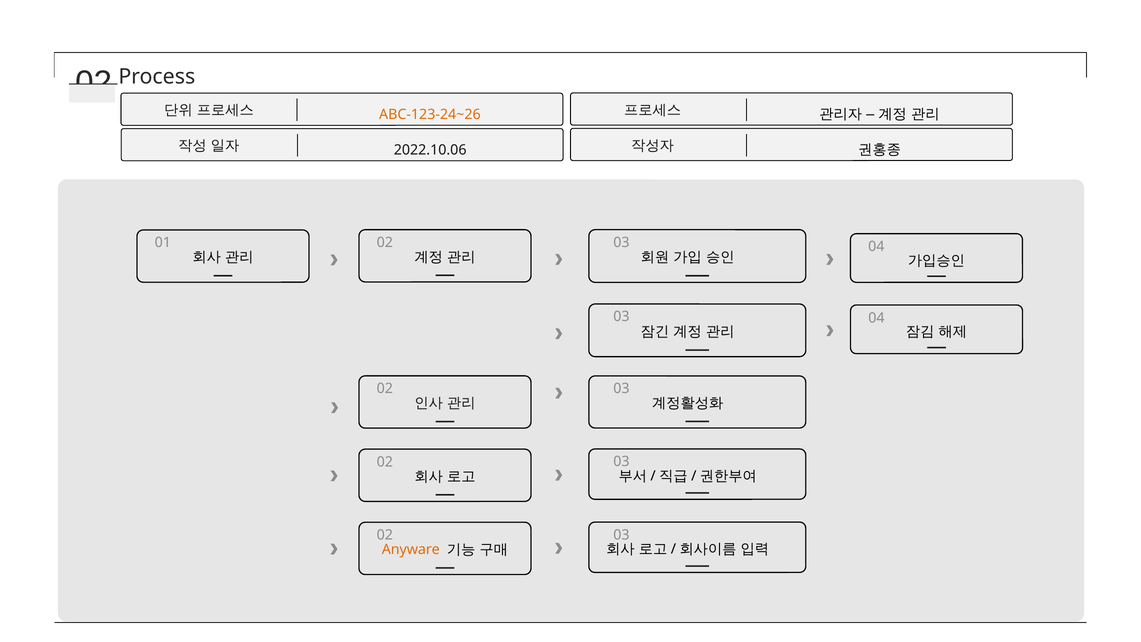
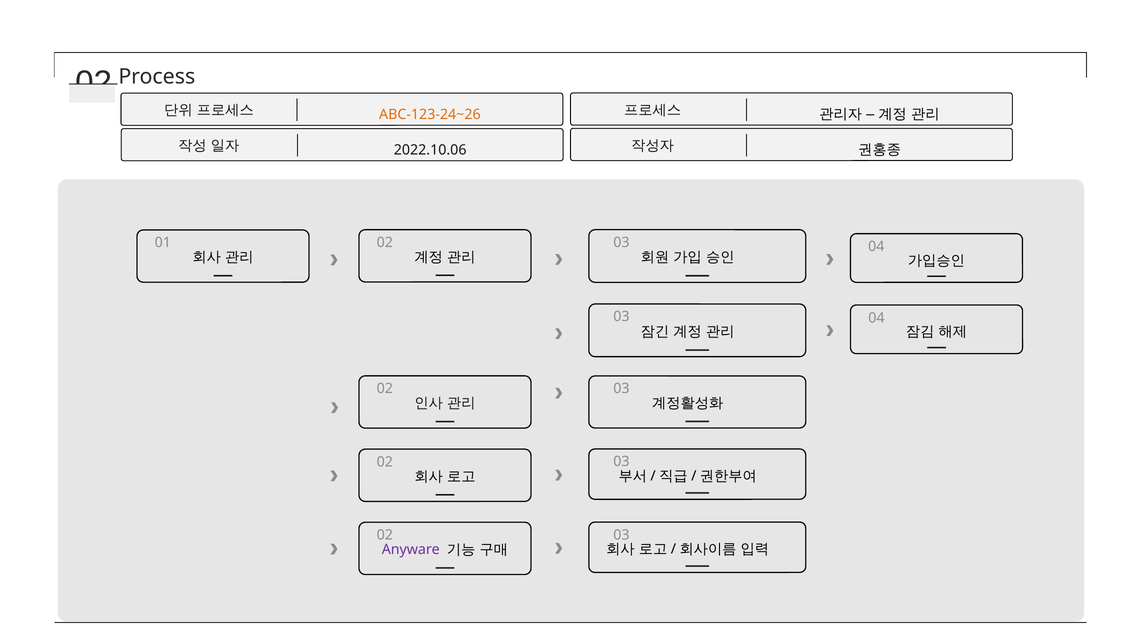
Anyware colour: orange -> purple (411, 549)
